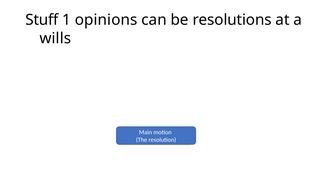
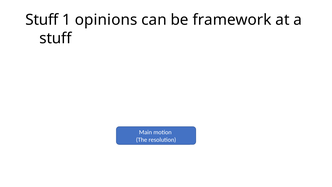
resolutions: resolutions -> framework (232, 20)
wills: wills -> stuff (55, 38)
